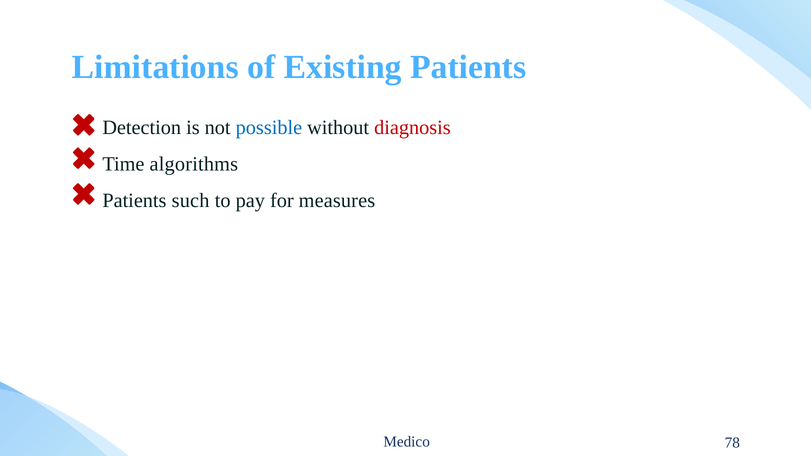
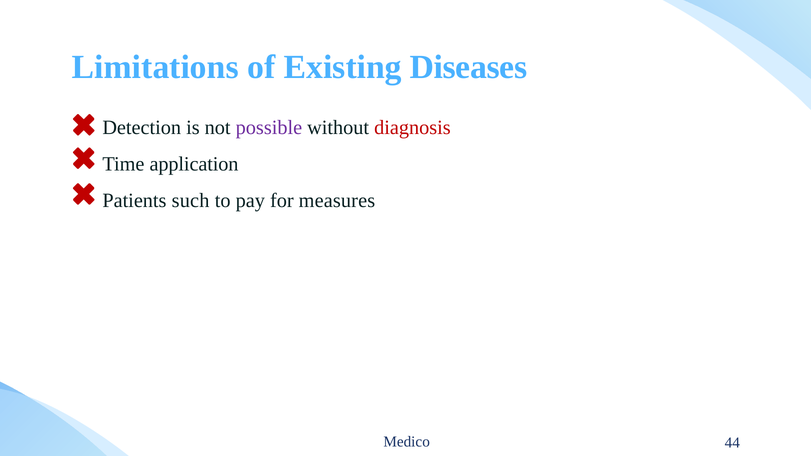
Existing Patients: Patients -> Diseases (468, 67)
possible colour: blue -> purple (269, 128)
algorithms: algorithms -> application (194, 164)
78: 78 -> 44 (732, 443)
